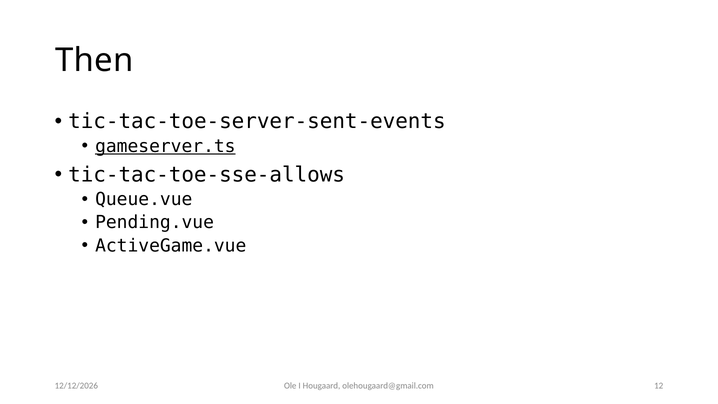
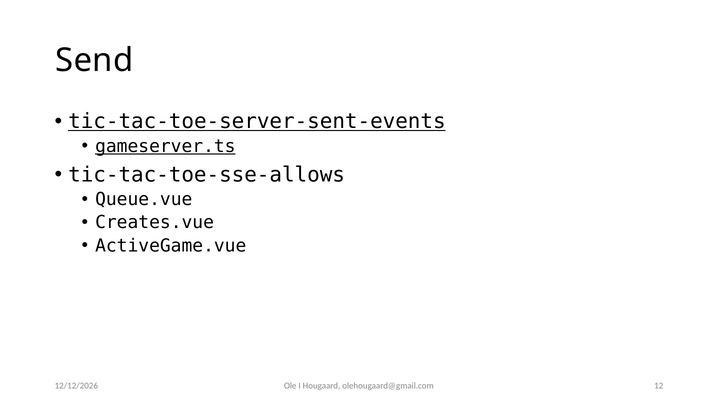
Then: Then -> Send (94, 60)
tic-tac-toe-server-sent-events underline: none -> present (257, 121)
Pending.vue: Pending.vue -> Creates.vue (155, 222)
